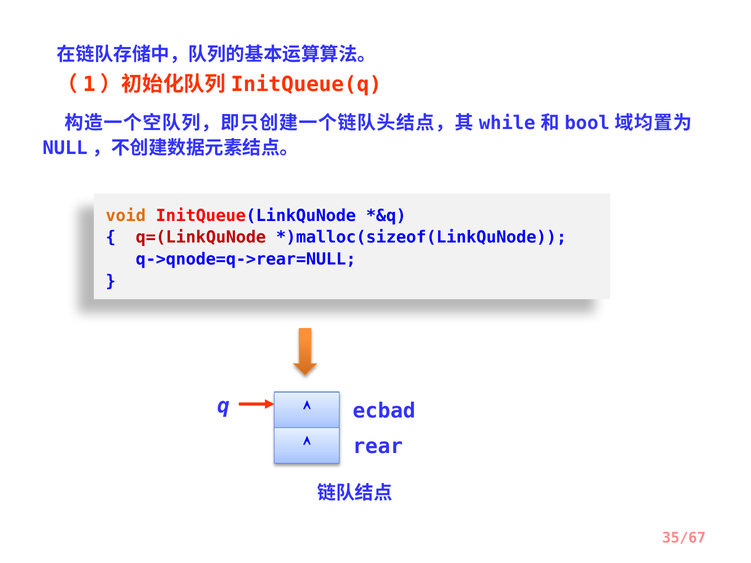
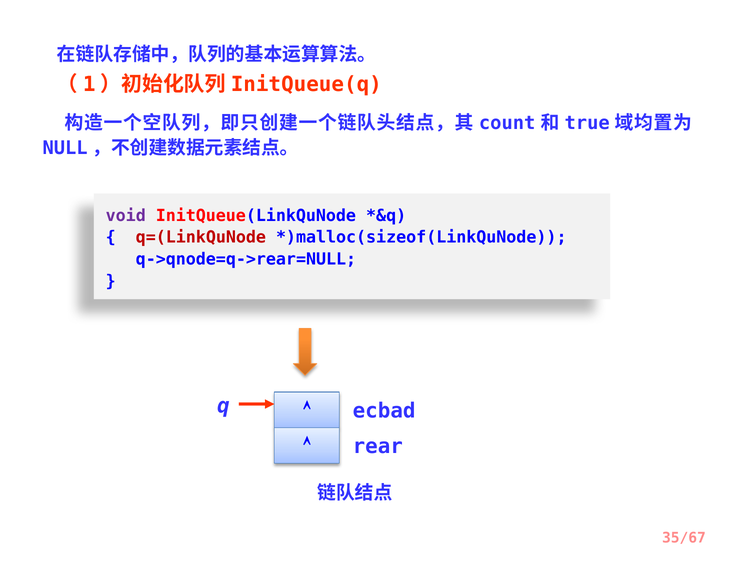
while: while -> count (507, 123)
bool: bool -> true (587, 123)
void colour: orange -> purple (126, 216)
